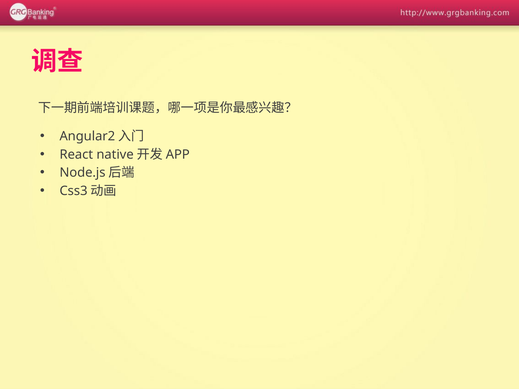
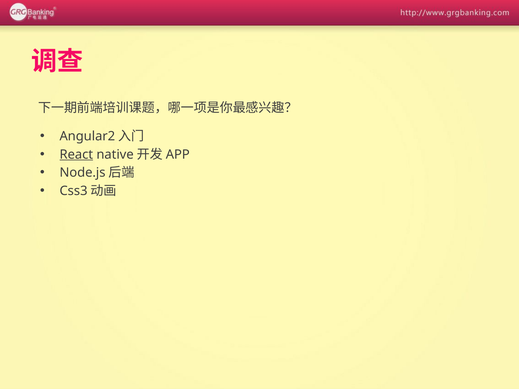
React underline: none -> present (76, 155)
